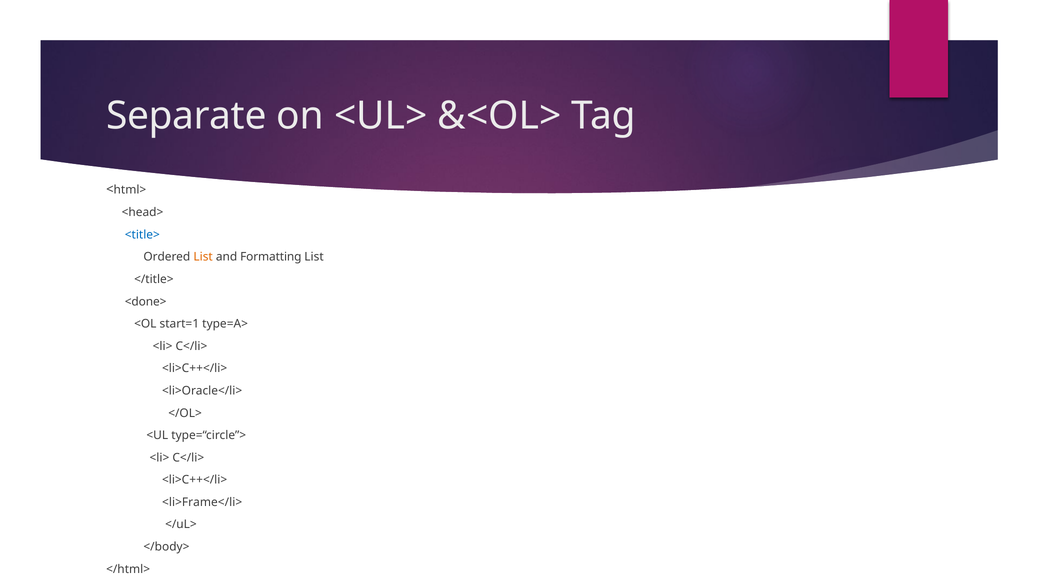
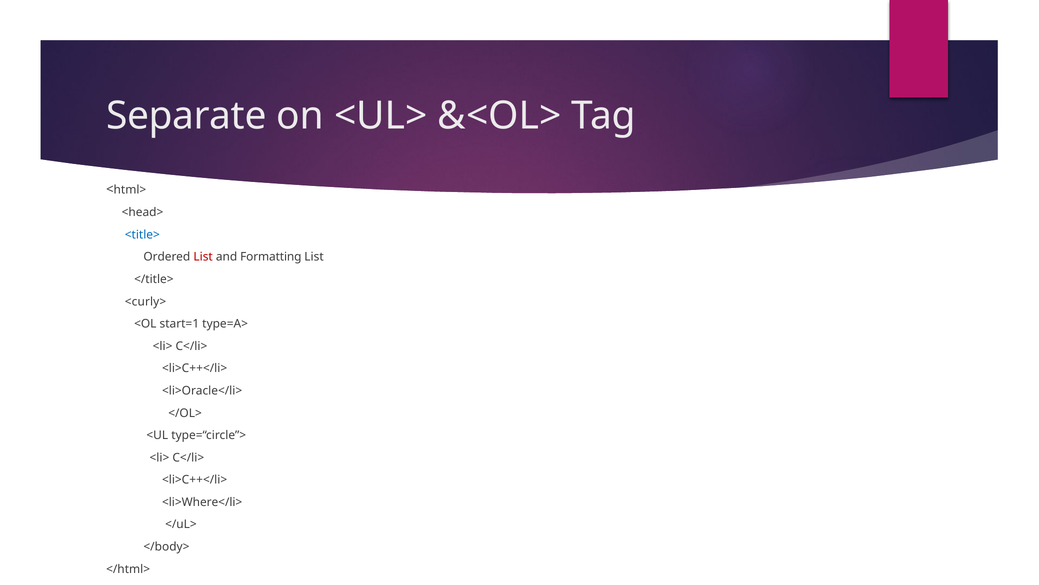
List colour: orange -> red (203, 257)
<done>: <done> -> <curly> (146, 301)
<li>Frame</li>: <li>Frame</li> -> <li>Where</li> (202, 502)
